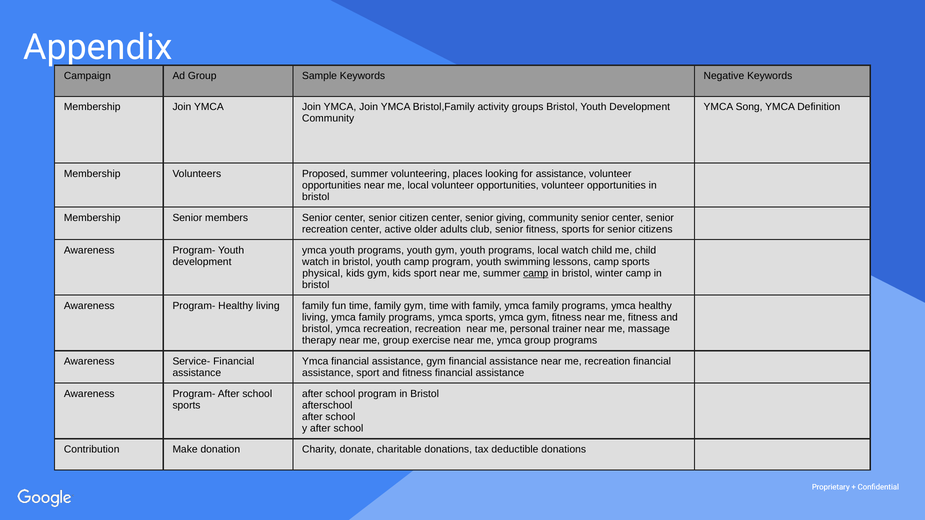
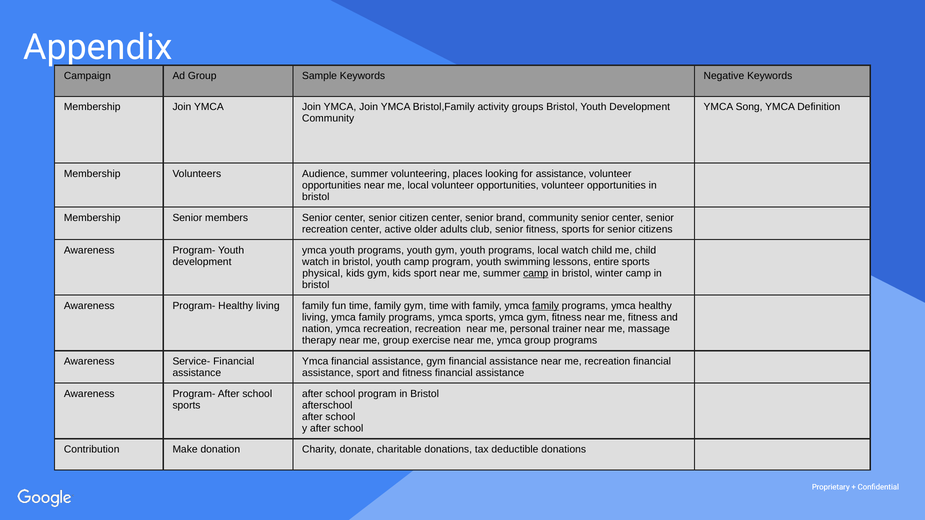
Proposed: Proposed -> Audience (325, 174)
giving: giving -> brand (511, 218)
lessons camp: camp -> entire (606, 262)
family underline: none -> present (545, 306)
bristol: bristol -> nation (318, 329)
